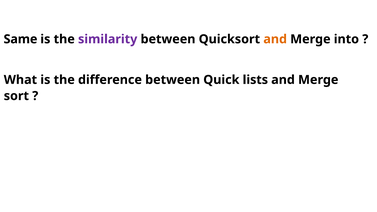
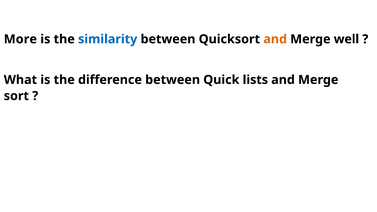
Same: Same -> More (20, 39)
similarity colour: purple -> blue (108, 39)
into: into -> well (346, 39)
